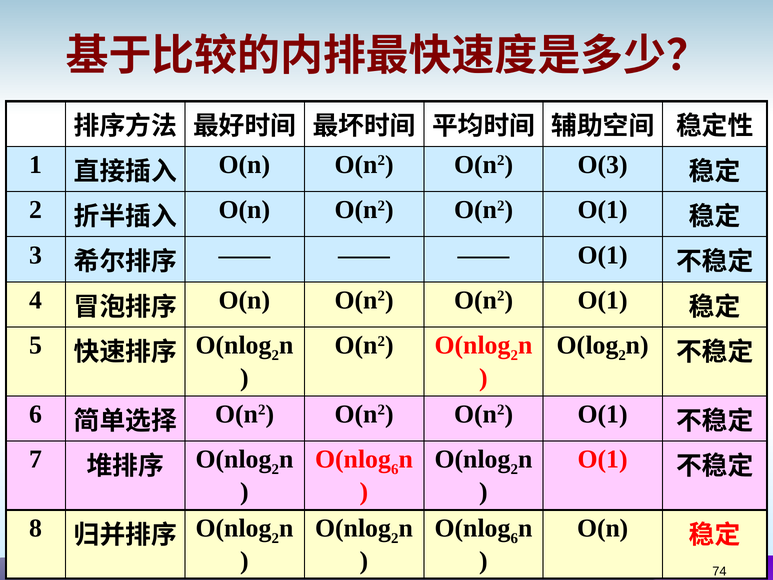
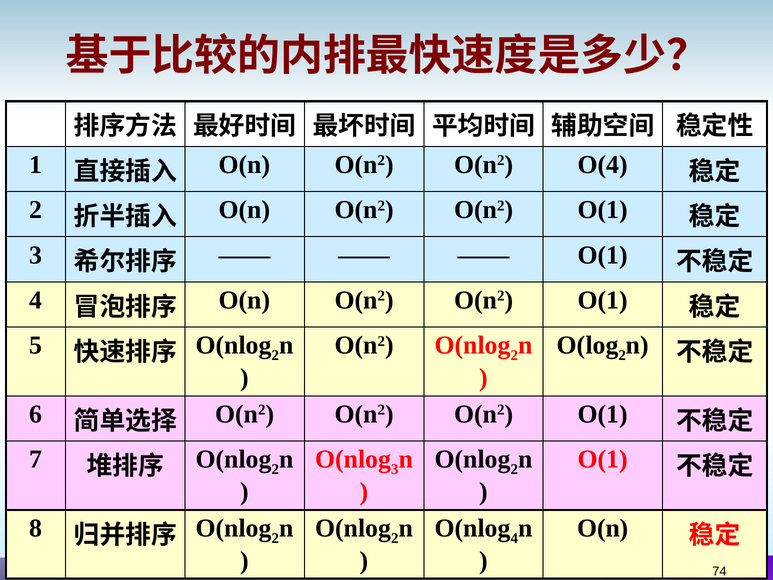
O(3: O(3 -> O(4 (603, 165)
6: 6 -> 3 (395, 469)
6: 6 -> 4 (514, 538)
